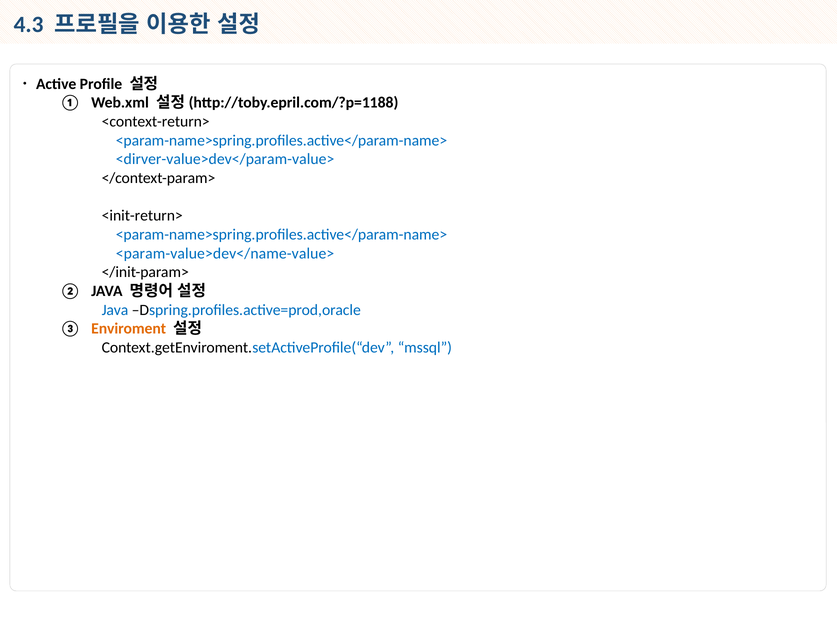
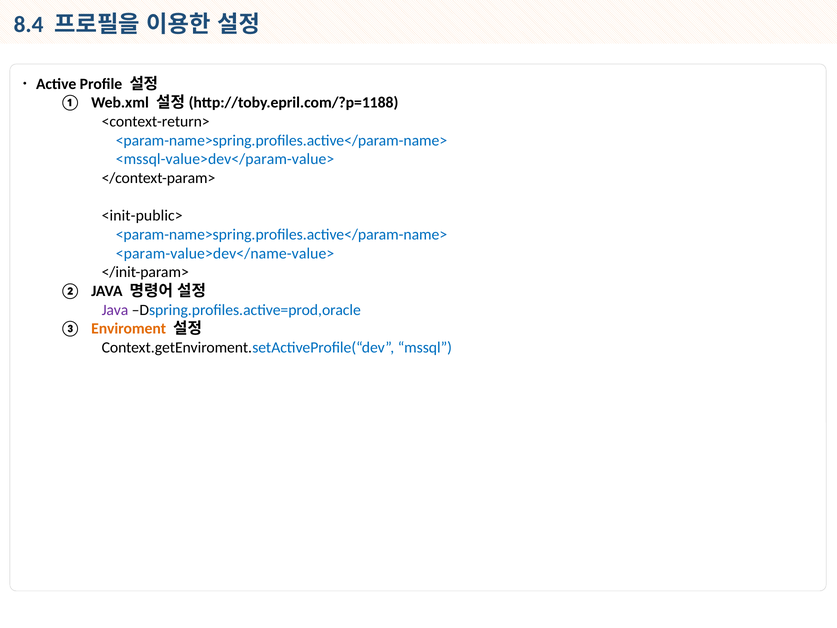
4.3: 4.3 -> 8.4 (29, 25)
<dirver-value>dev</param-value>: <dirver-value>dev</param-value> -> <mssql-value>dev</param-value> (225, 159)
<init-return>: <init-return> -> <init-public> (142, 216)
Java colour: blue -> purple (115, 310)
